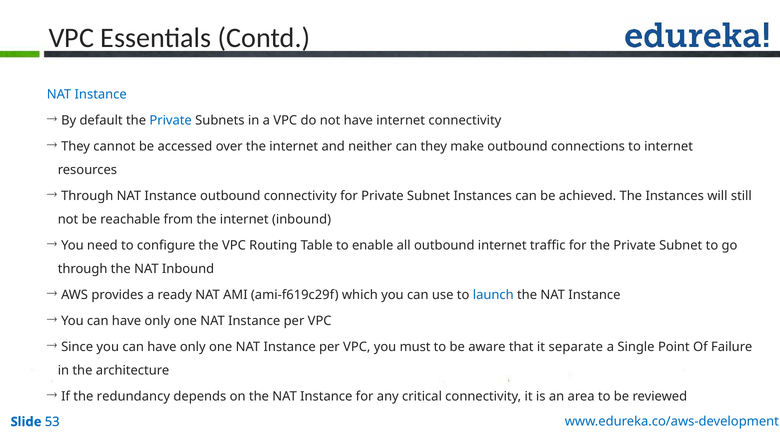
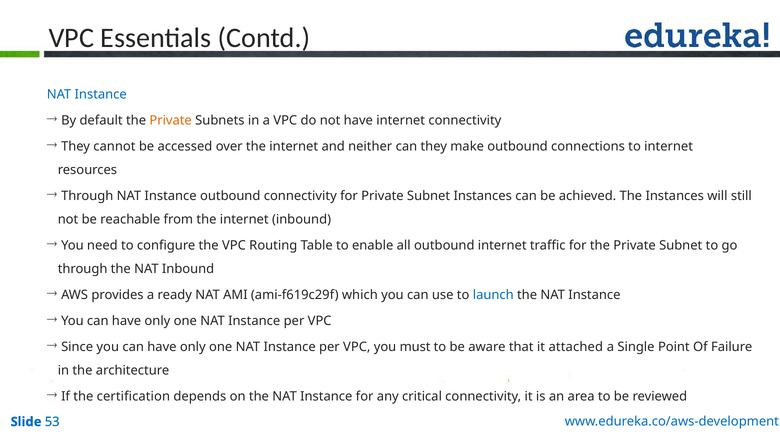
Private colour: blue -> orange (171, 120)
separate: separate -> attached (576, 347)
redundancy: redundancy -> certification (133, 396)
